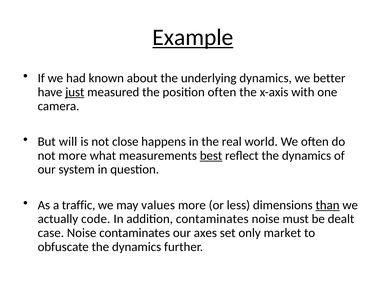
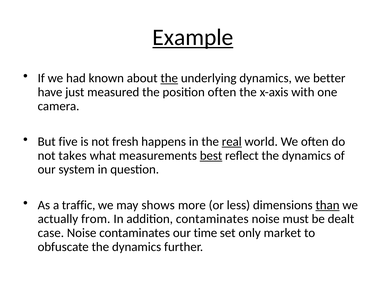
the underline: none -> present (169, 78)
just underline: present -> none (75, 92)
will: will -> five (68, 141)
close: close -> fresh (125, 141)
real underline: none -> present (232, 141)
not more: more -> takes (73, 155)
values: values -> shows (158, 205)
code: code -> from (96, 219)
axes: axes -> time (205, 232)
